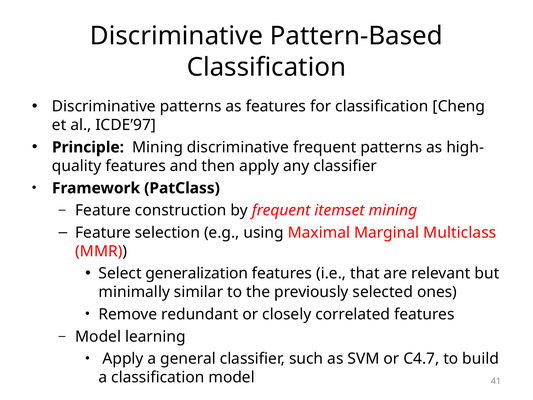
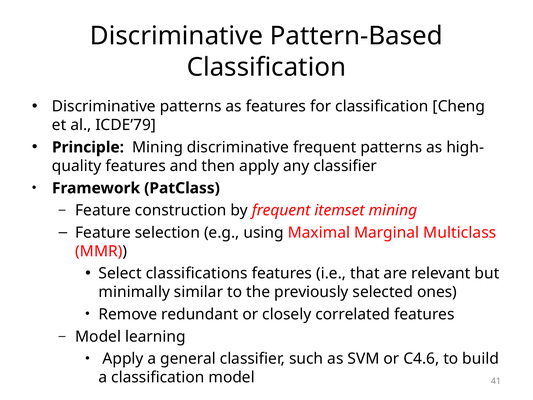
ICDE’97: ICDE’97 -> ICDE’79 (126, 125)
generalization: generalization -> classifications (197, 273)
C4.7: C4.7 -> C4.6 (421, 359)
